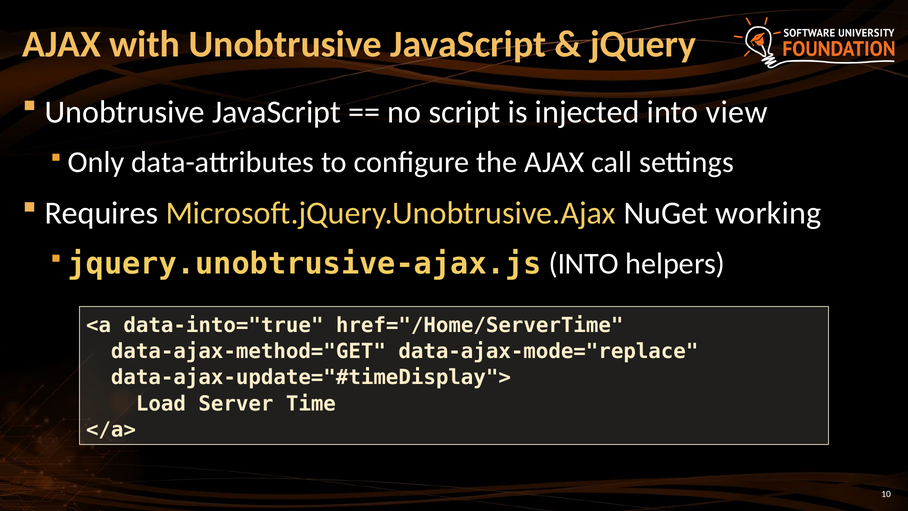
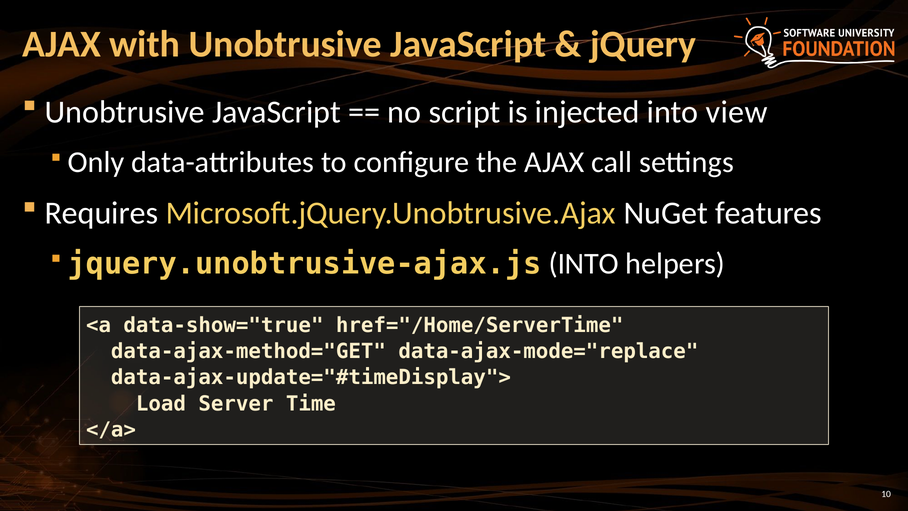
working: working -> features (769, 213)
data-into="true: data-into="true -> data-show="true (223, 325)
